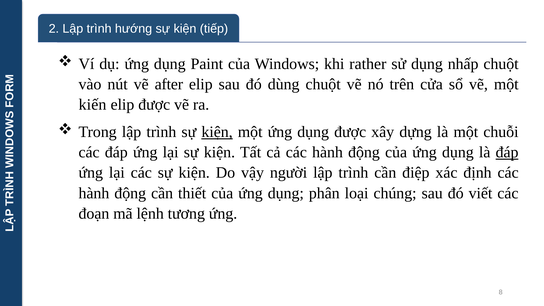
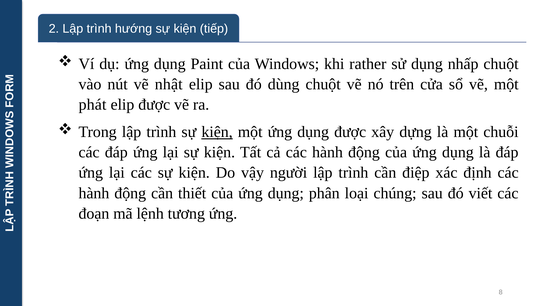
after: after -> nhật (169, 84)
kiến: kiến -> phát (93, 105)
đáp underline: present -> none (507, 152)
